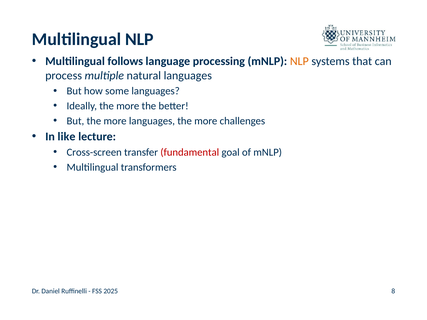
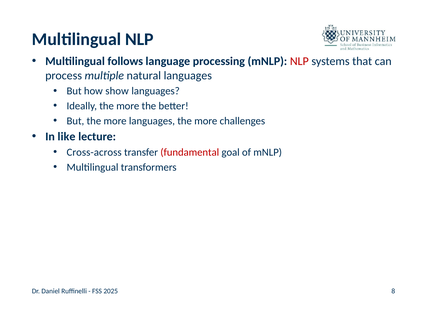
NLP colour: orange -> red (299, 61)
some: some -> show (117, 91)
Cross-screen: Cross-screen -> Cross-across (94, 152)
